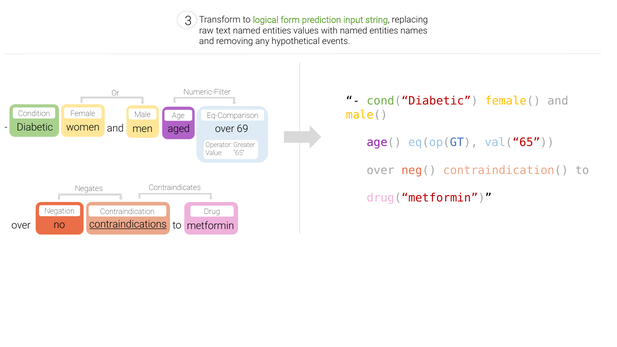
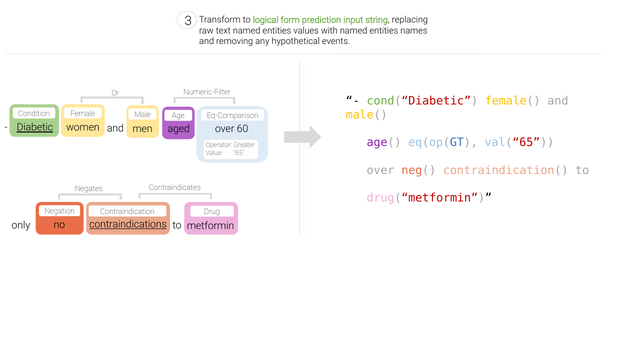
Diabetic underline: none -> present (35, 128)
69: 69 -> 60 (243, 129)
over: over -> only (21, 225)
